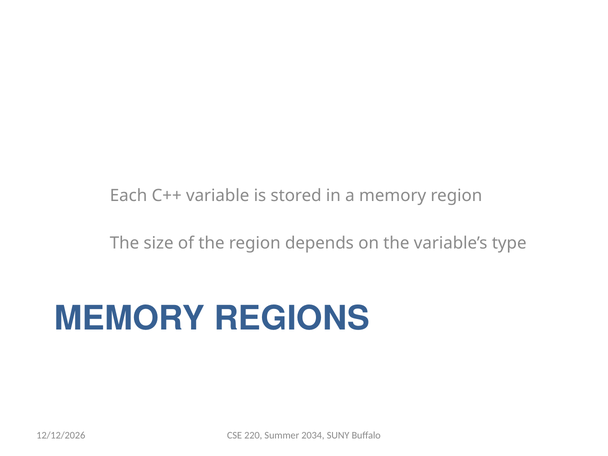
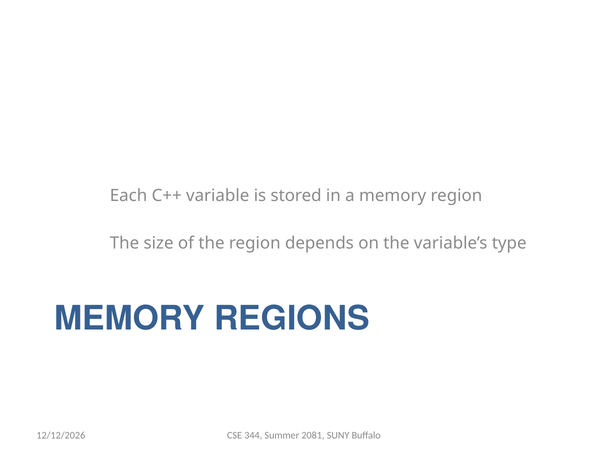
220: 220 -> 344 (253, 435)
2034: 2034 -> 2081 (313, 435)
